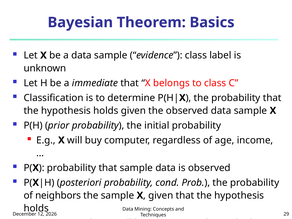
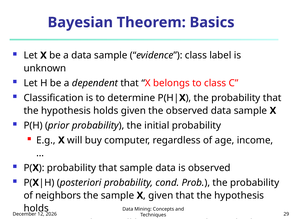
immediate: immediate -> dependent (95, 83)
